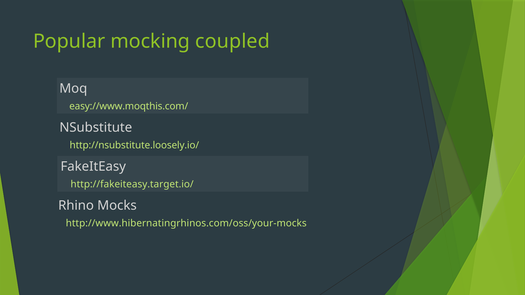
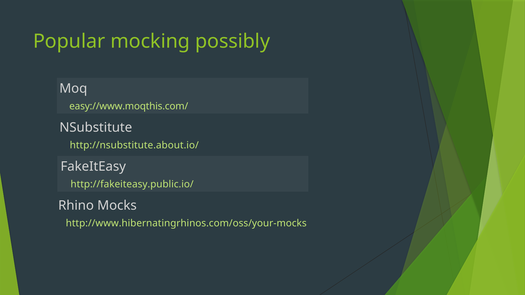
coupled: coupled -> possibly (233, 41)
http://nsubstitute.loosely.io/: http://nsubstitute.loosely.io/ -> http://nsubstitute.about.io/ (134, 145)
http://fakeiteasy.target.io/: http://fakeiteasy.target.io/ -> http://fakeiteasy.public.io/ (132, 184)
